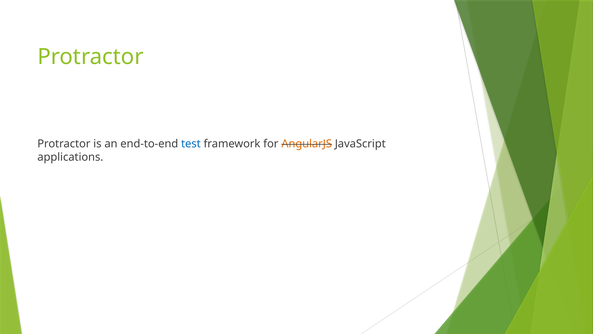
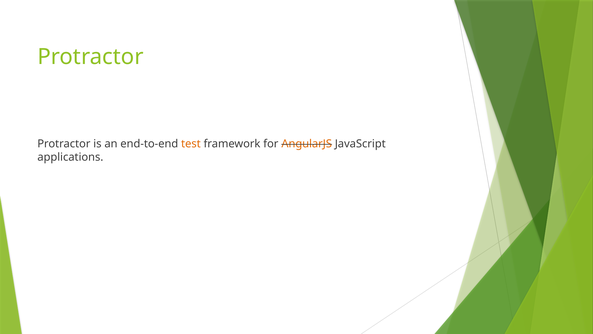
test colour: blue -> orange (191, 144)
